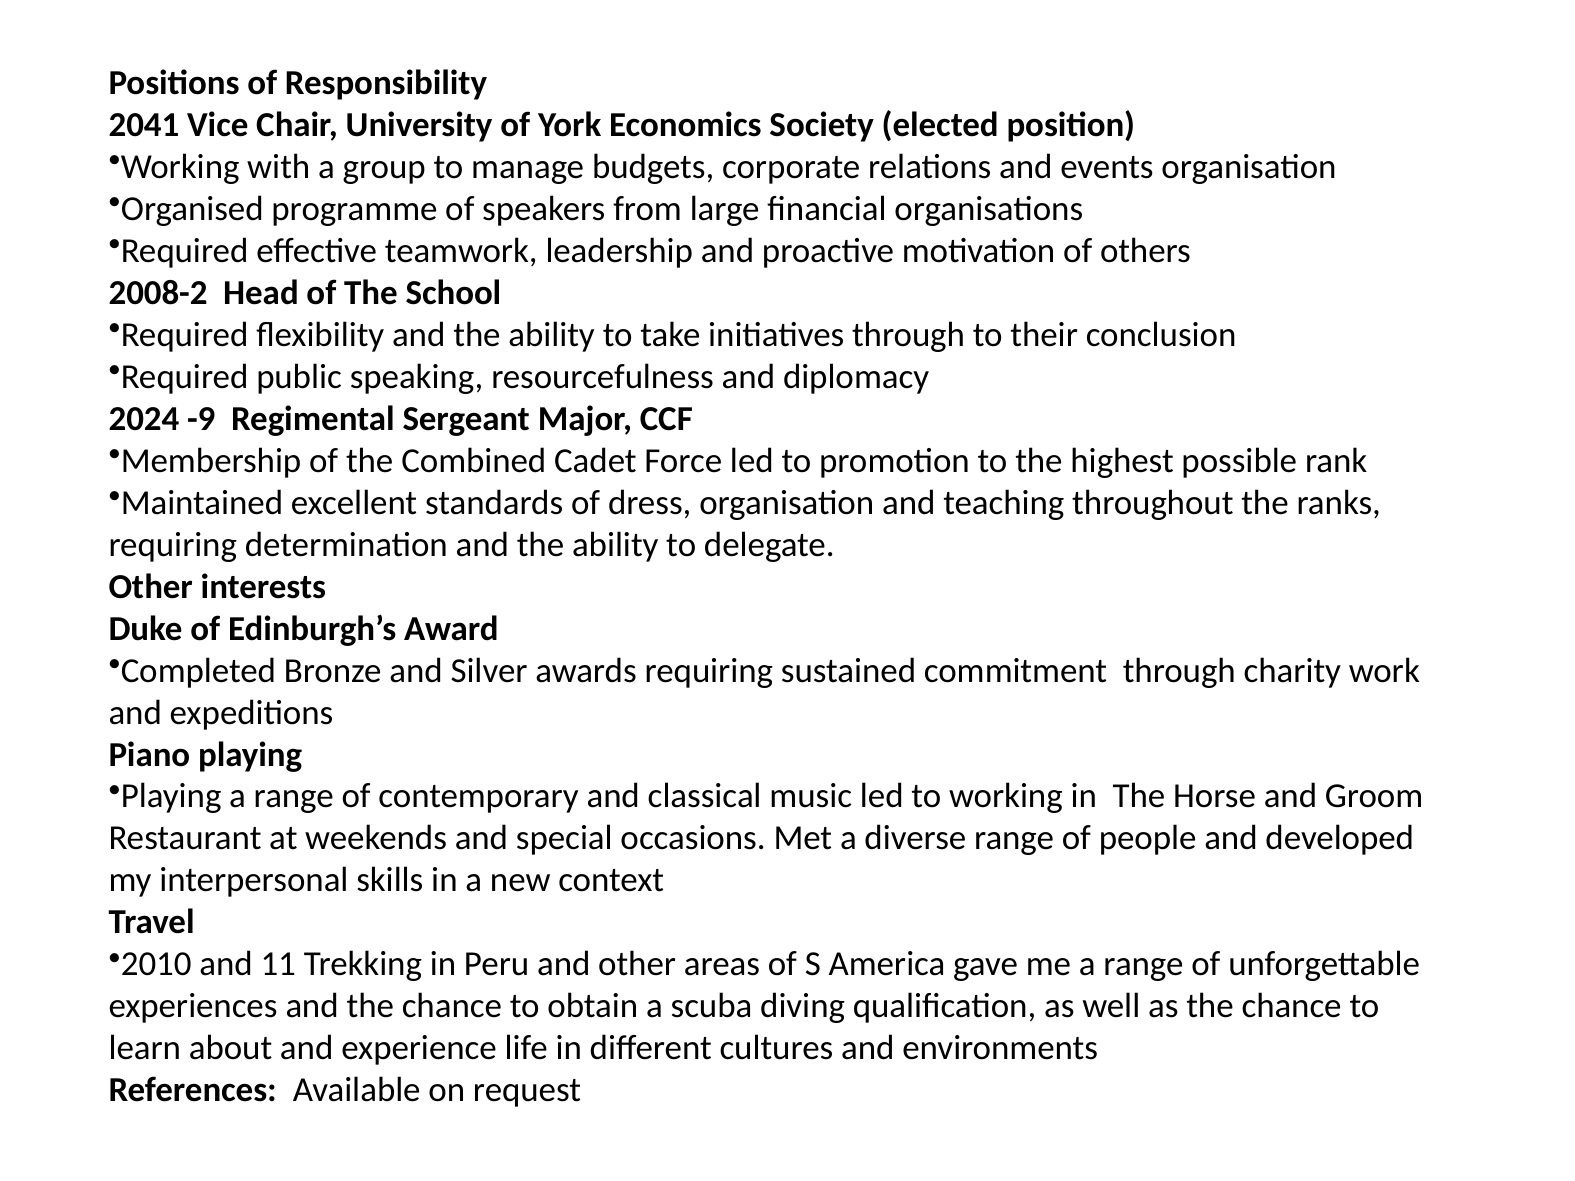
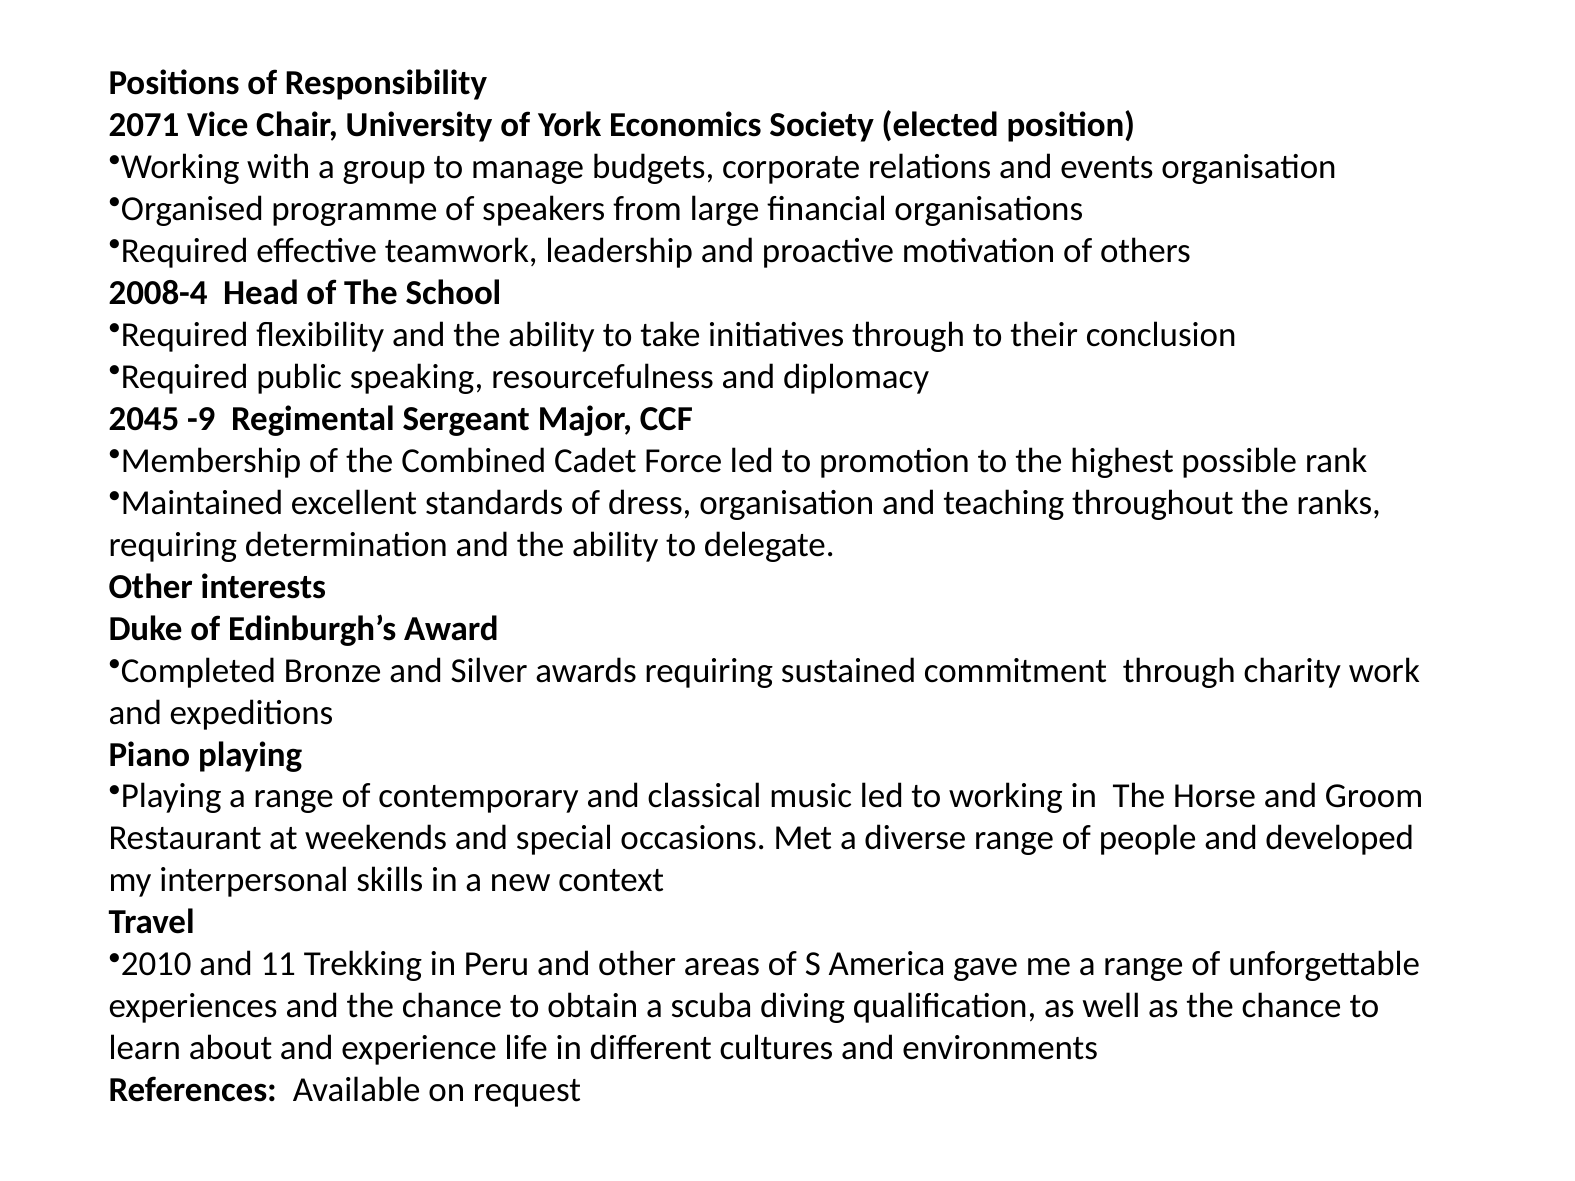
2041: 2041 -> 2071 (144, 125)
2008-2: 2008-2 -> 2008-4 (158, 293)
2024: 2024 -> 2045 (144, 419)
